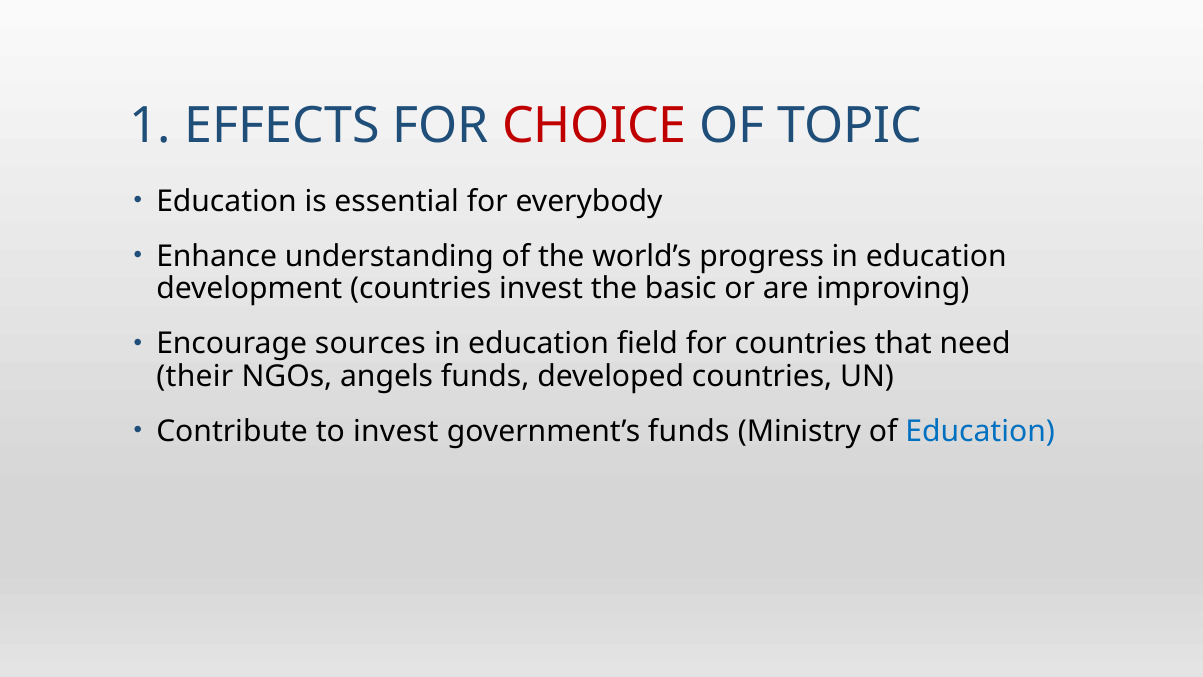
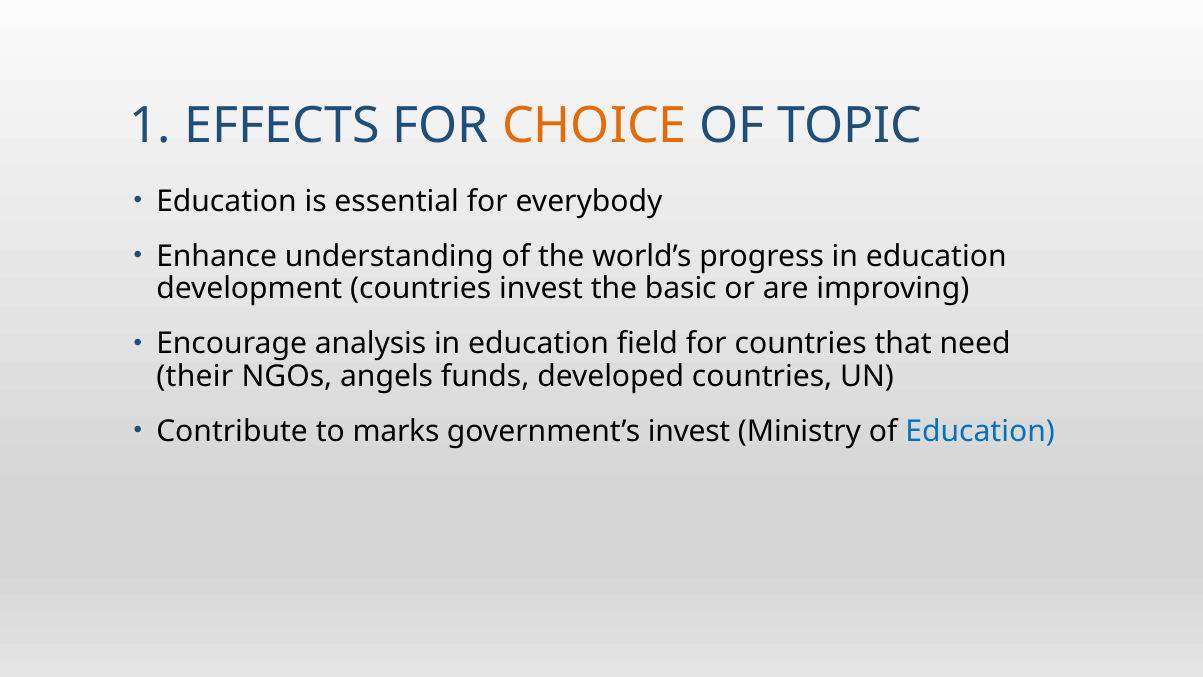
CHOICE colour: red -> orange (594, 126)
sources: sources -> analysis (371, 344)
to invest: invest -> marks (396, 431)
government’s funds: funds -> invest (689, 431)
